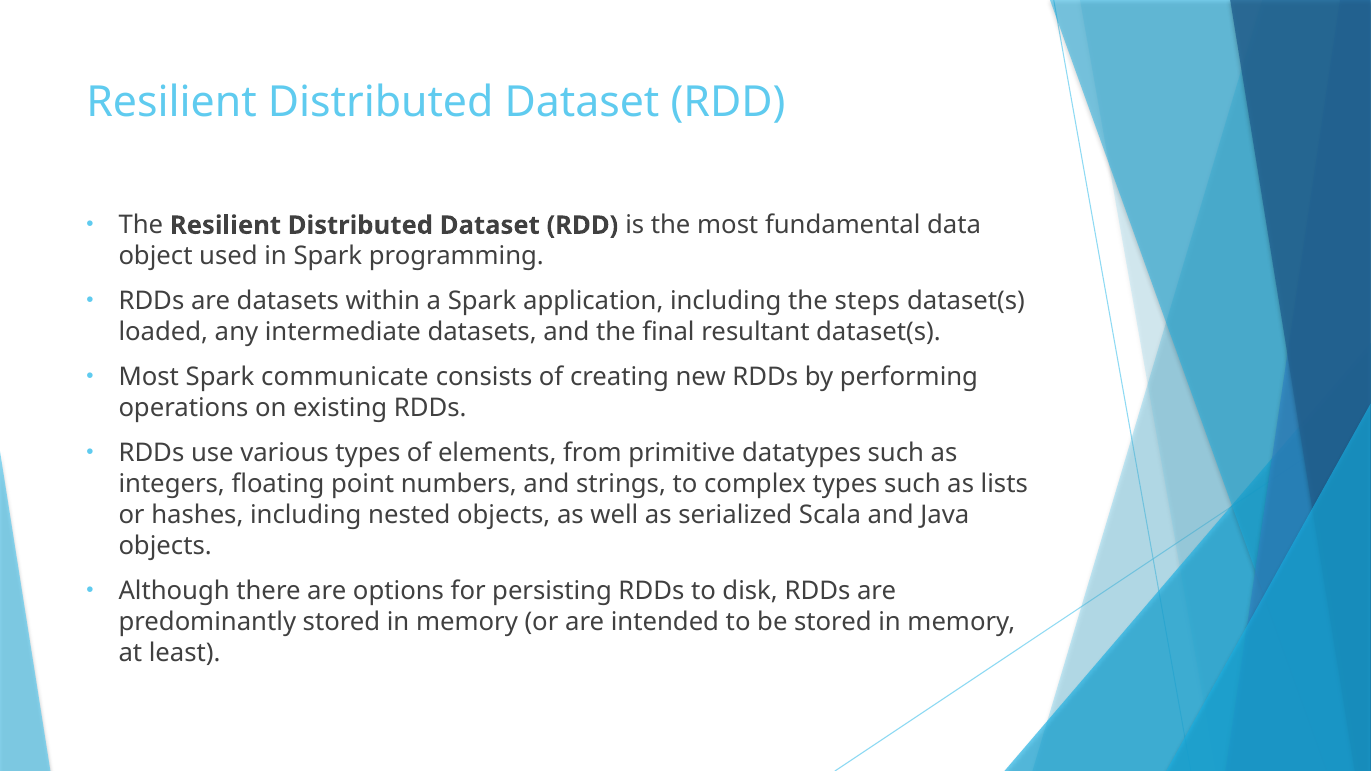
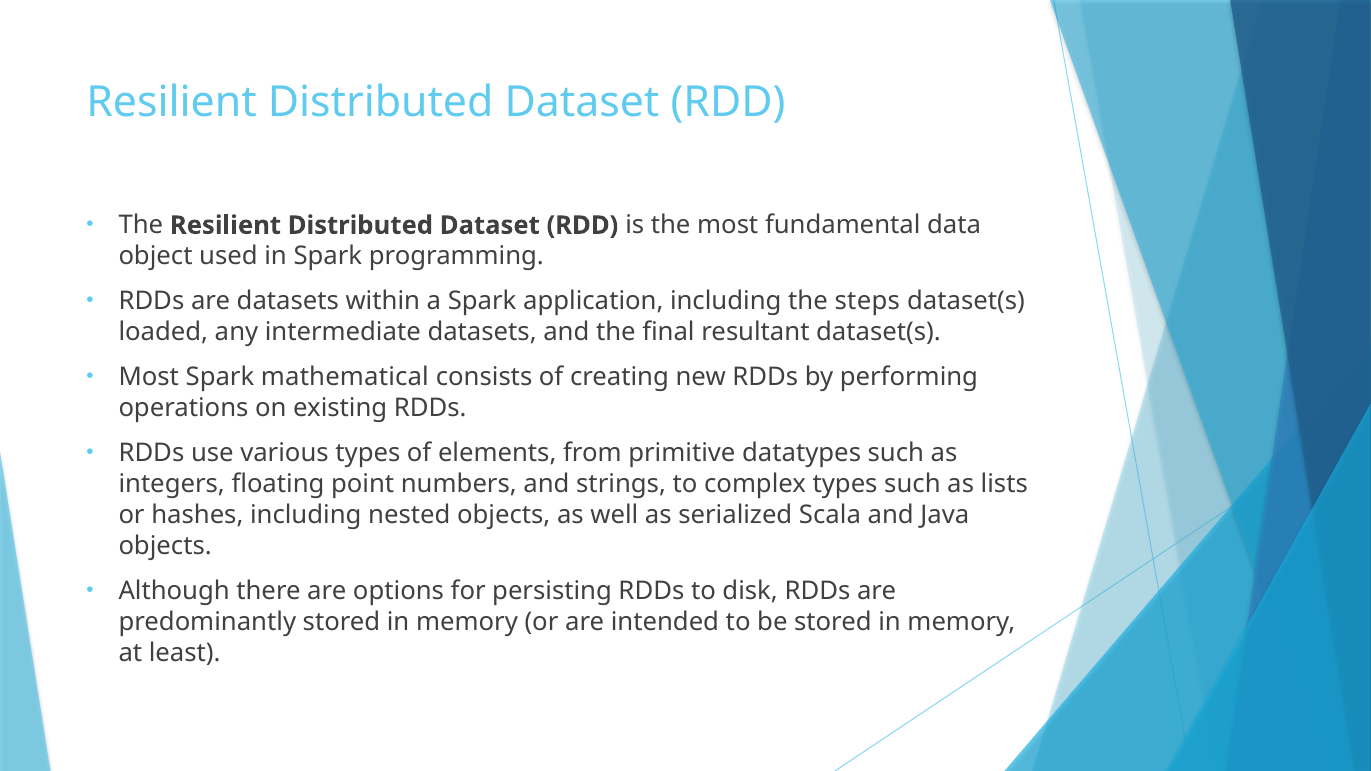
communicate: communicate -> mathematical (345, 377)
